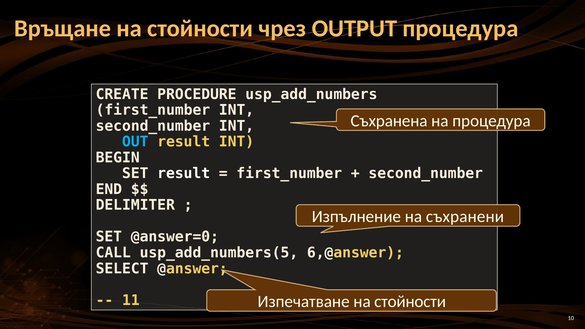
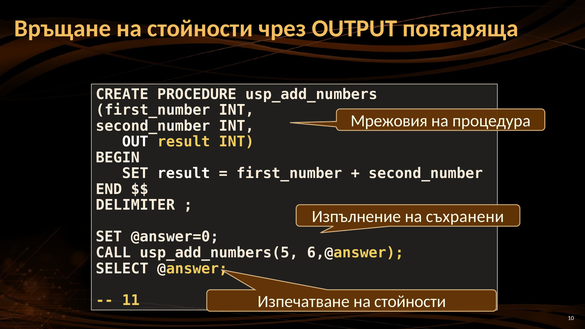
OUTPUT процедура: процедура -> повтаряща (461, 28)
Съхранена: Съхранена -> Мрежовия (389, 121)
OUT colour: light blue -> white (135, 142)
